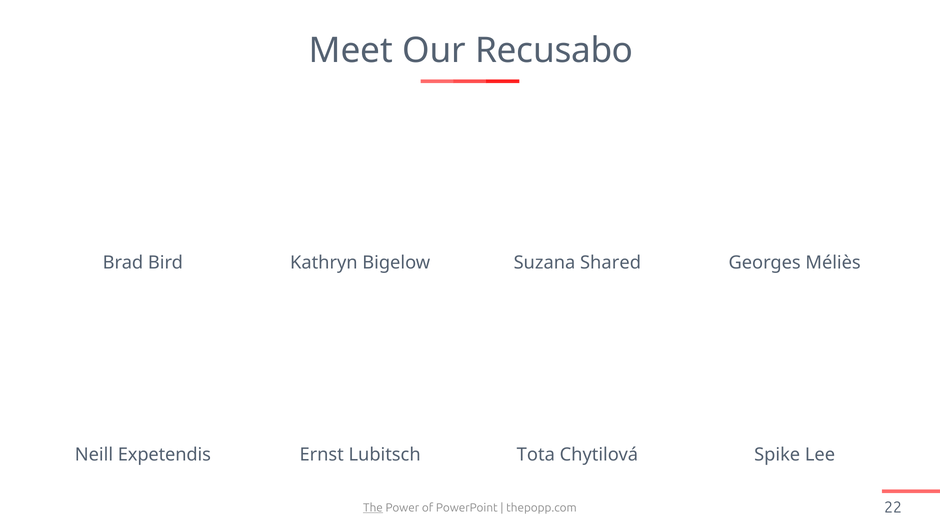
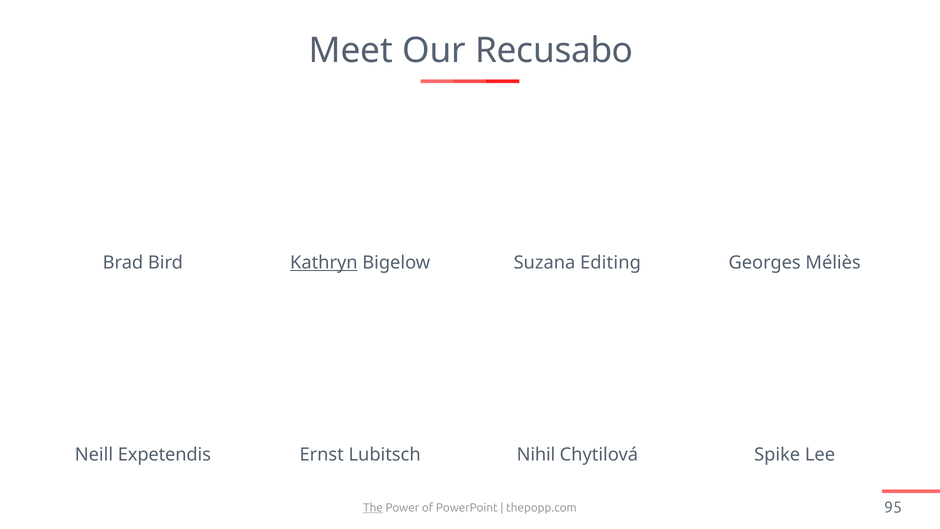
Kathryn underline: none -> present (324, 262)
Shared: Shared -> Editing (610, 262)
Tota: Tota -> Nihil (536, 455)
22: 22 -> 95 (893, 507)
